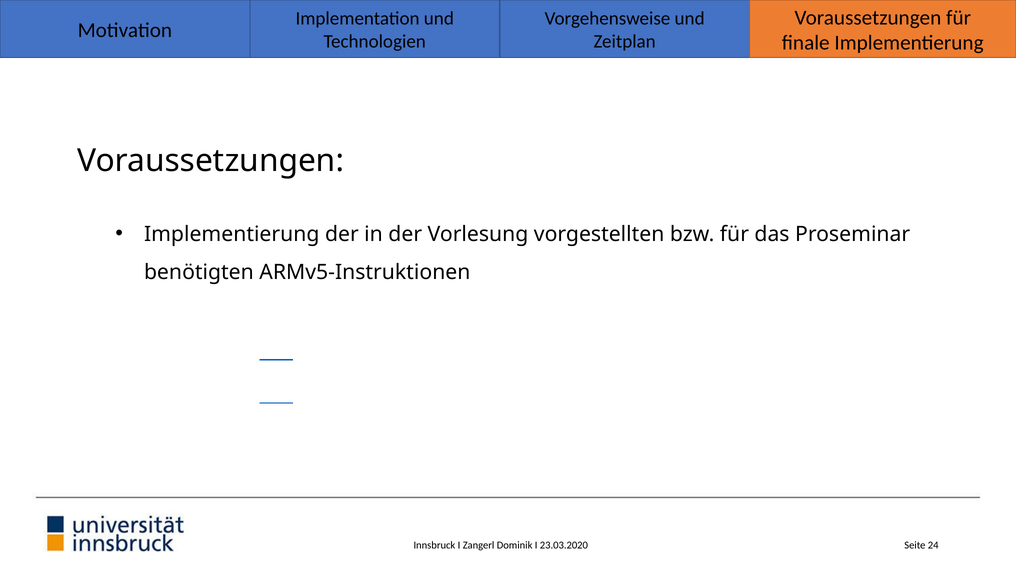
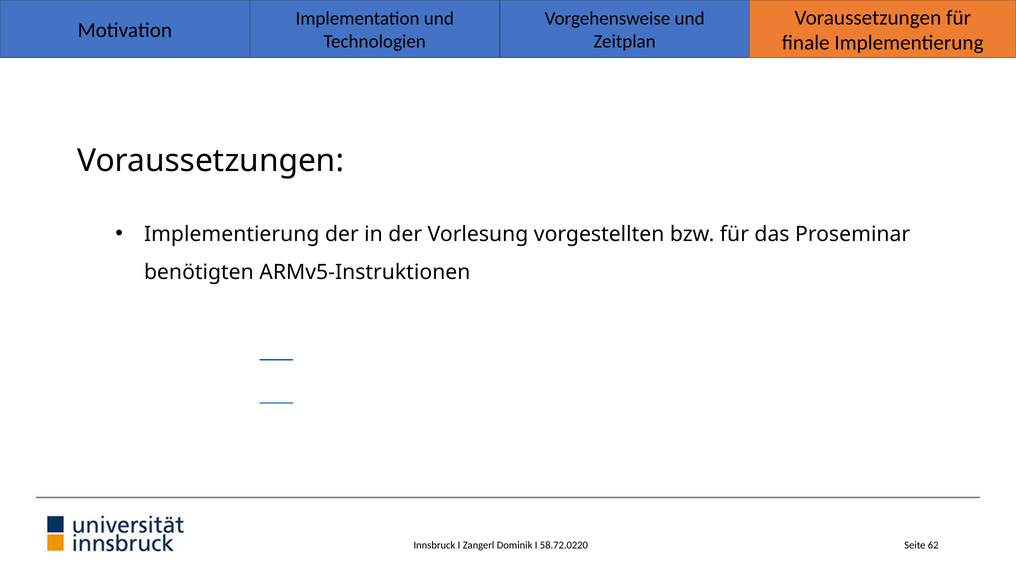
23.03.2020: 23.03.2020 -> 58.72.0220 (564, 546)
24: 24 -> 62 (933, 546)
